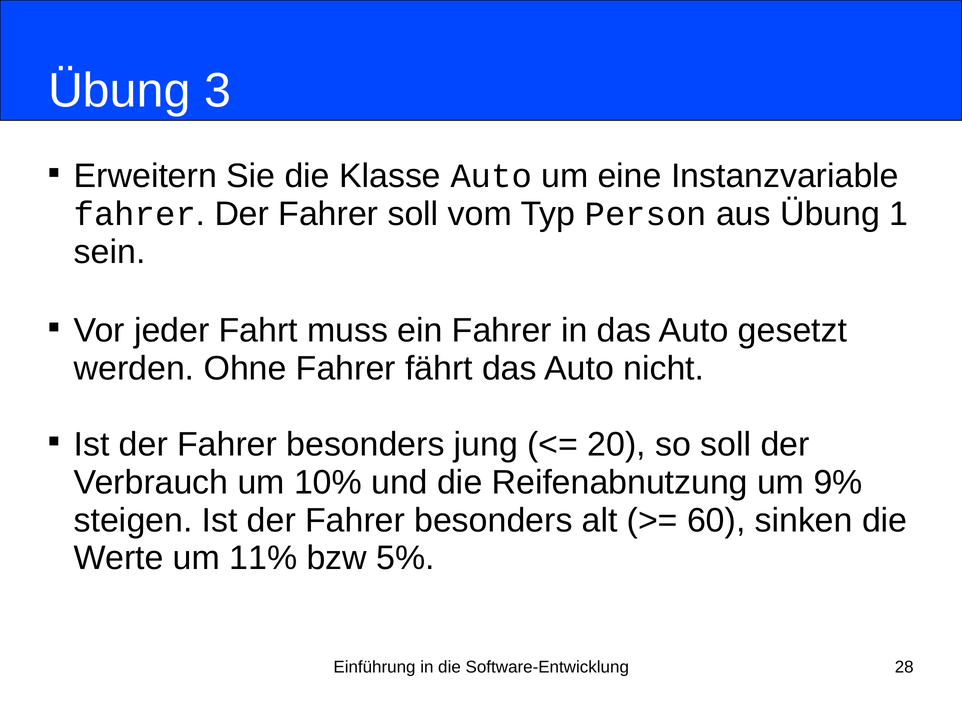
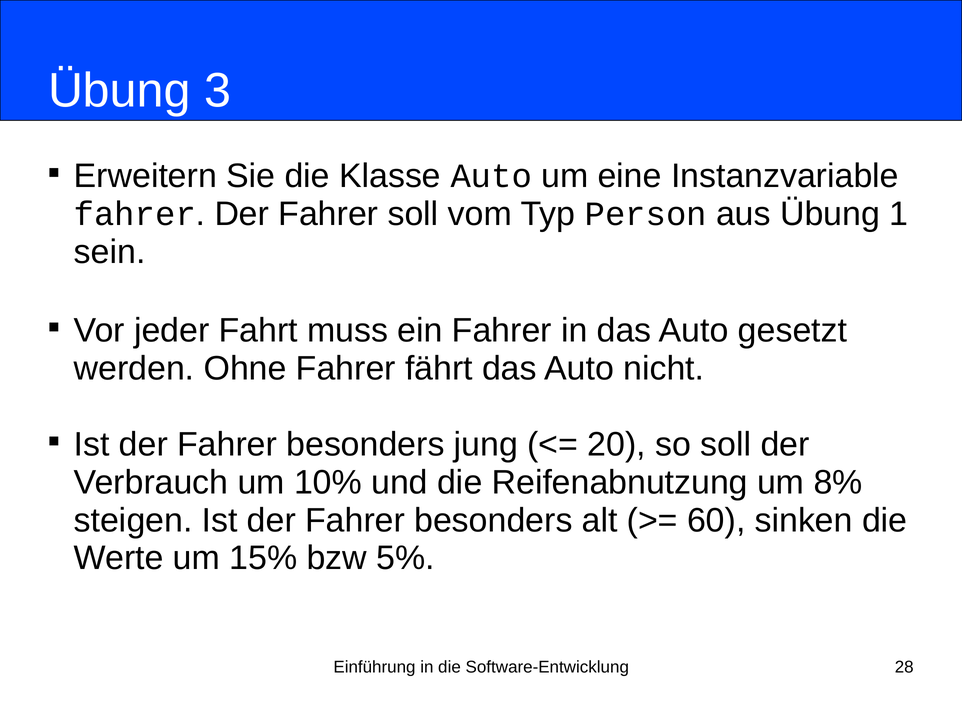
9%: 9% -> 8% (838, 482)
11%: 11% -> 15% (263, 558)
